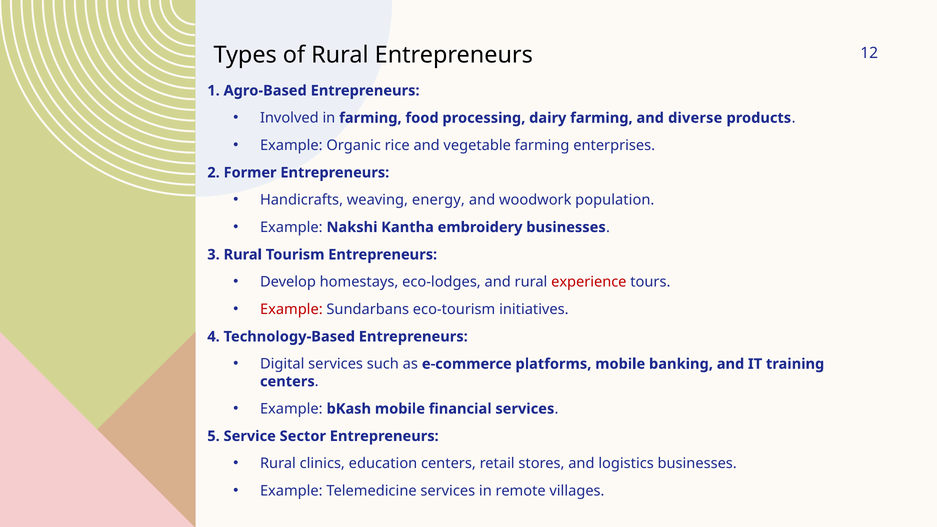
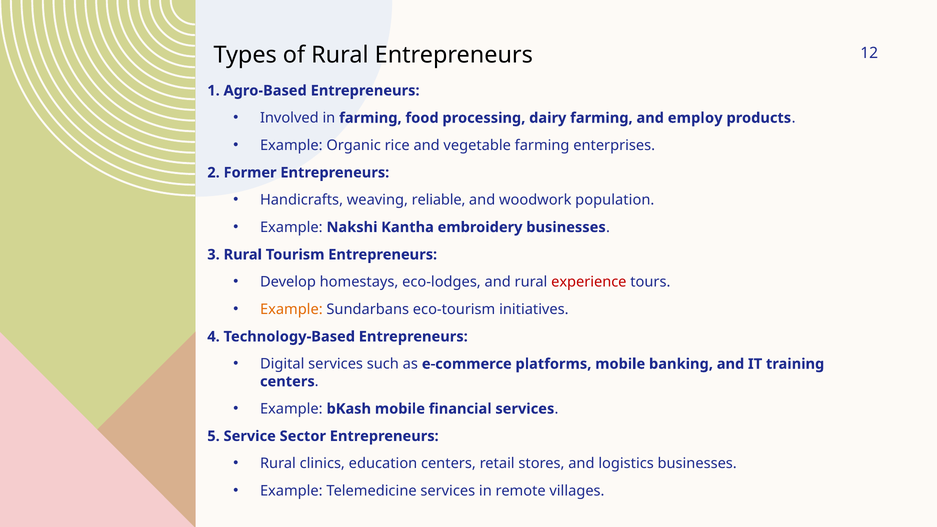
diverse: diverse -> employ (695, 118)
energy: energy -> reliable (439, 200)
Example colour: red -> orange (291, 309)
